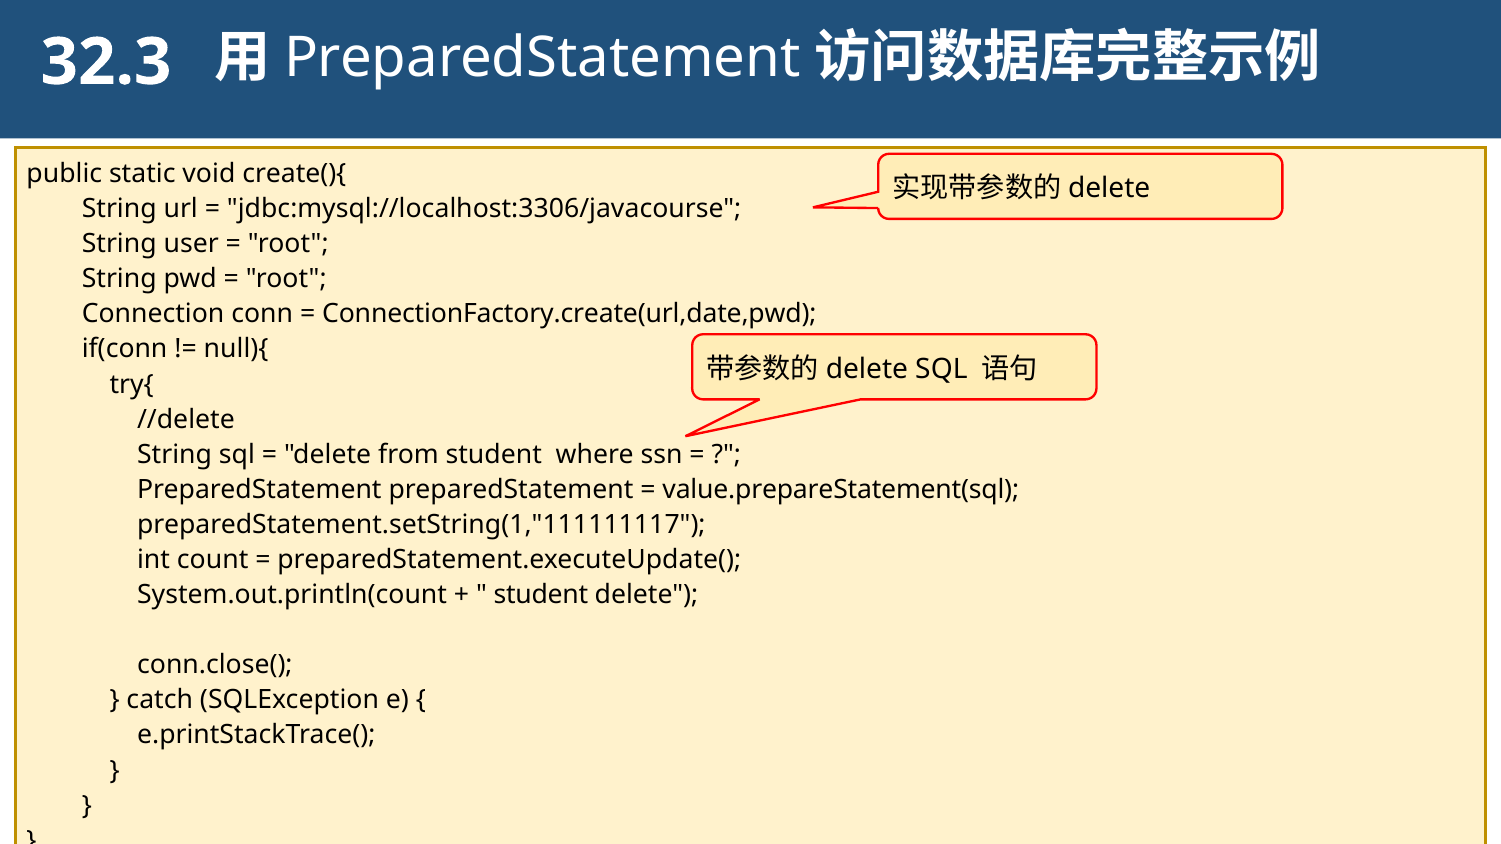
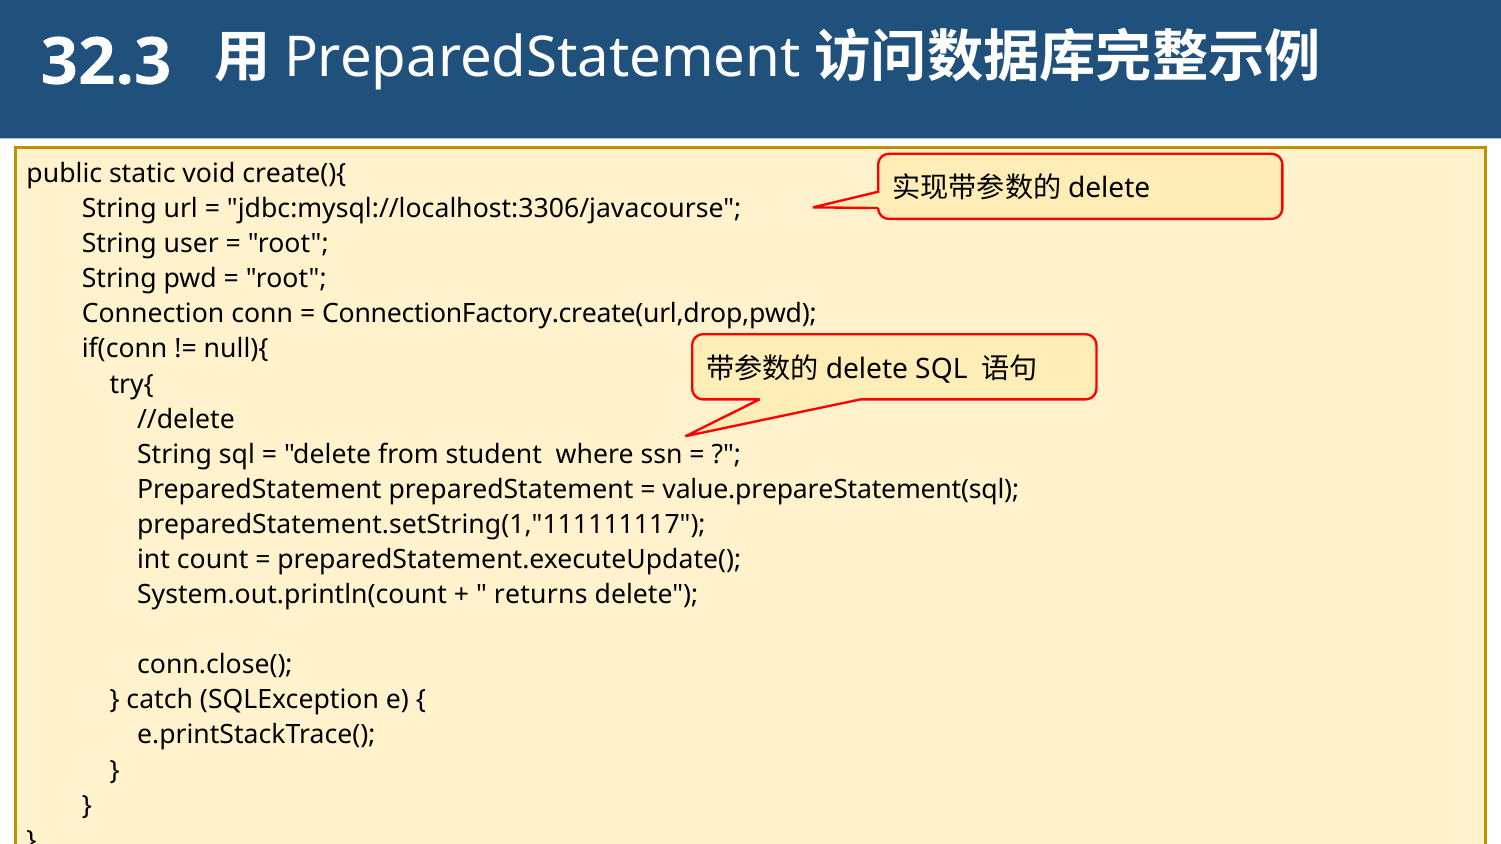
ConnectionFactory.create(url,date,pwd: ConnectionFactory.create(url,date,pwd -> ConnectionFactory.create(url,drop,pwd (569, 314)
student: student -> returns (541, 595)
